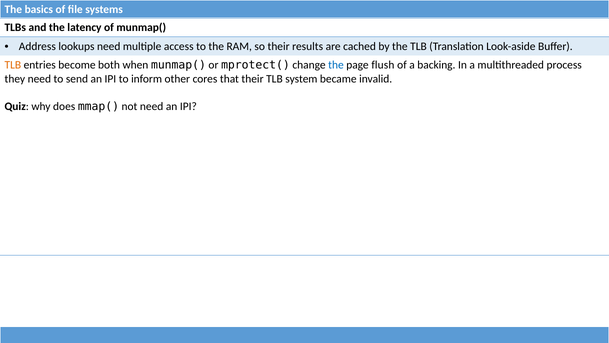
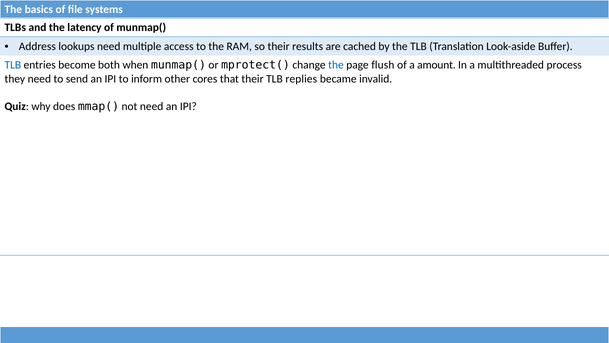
TLB colour: orange -> blue (13, 65)
backing: backing -> amount (436, 65)
system: system -> replies (301, 79)
